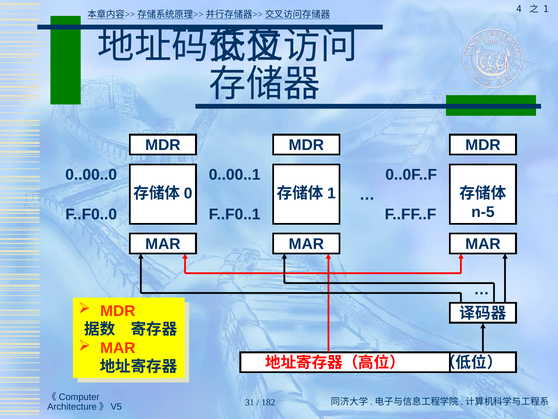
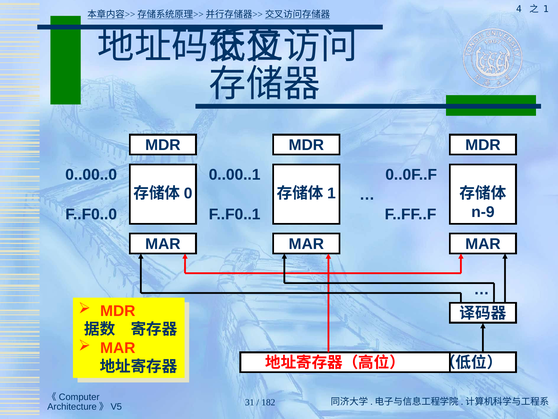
n-5: n-5 -> n-9 (483, 212)
